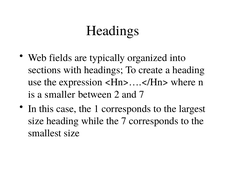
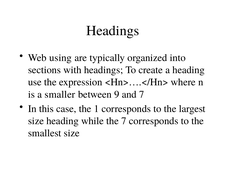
fields: fields -> using (61, 58)
2: 2 -> 9 (117, 94)
